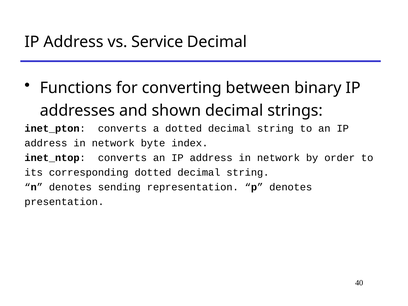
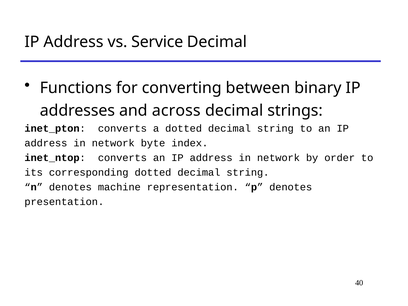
shown: shown -> across (176, 111)
sending: sending -> machine (119, 187)
